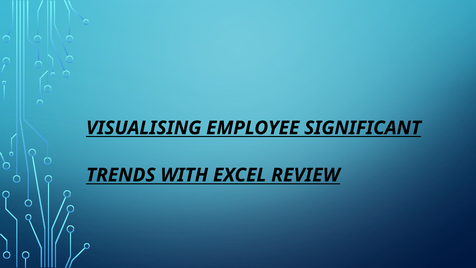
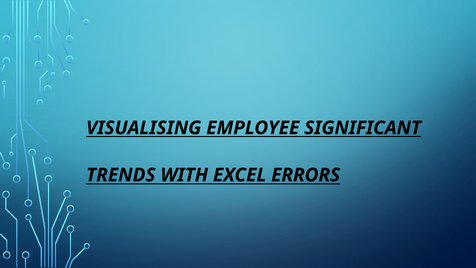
REVIEW: REVIEW -> ERRORS (306, 175)
